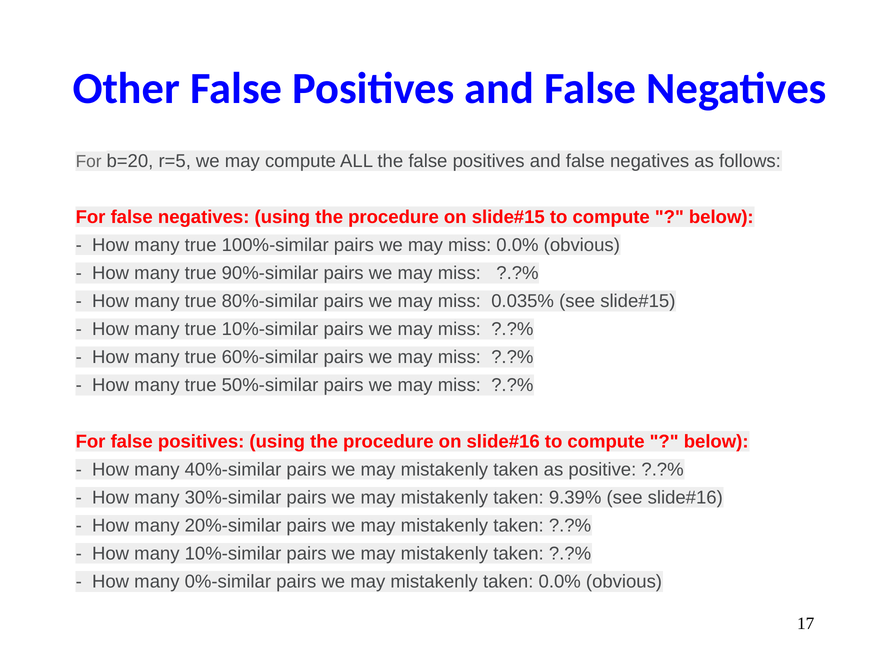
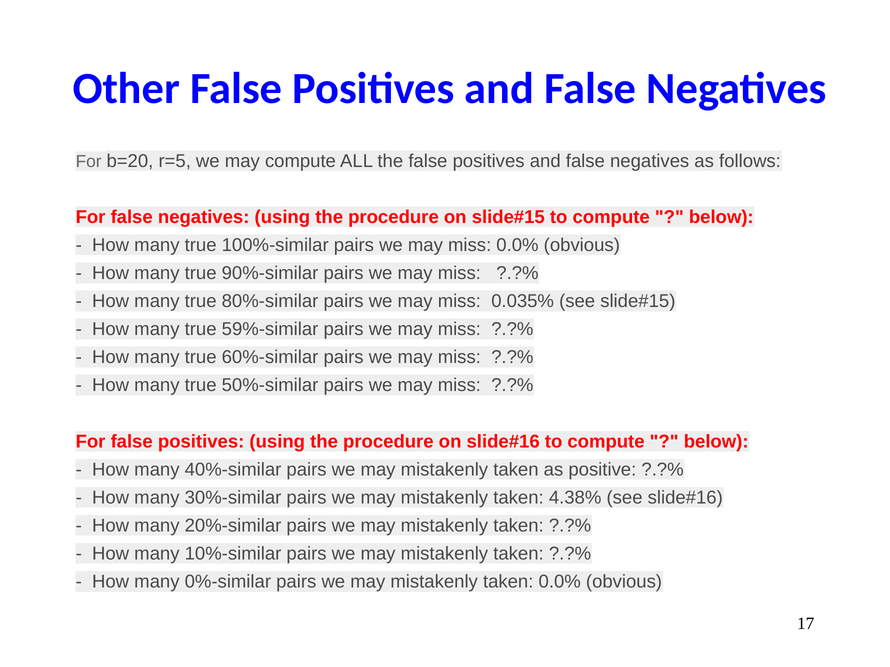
true 10%-similar: 10%-similar -> 59%-similar (270, 330)
9.39%: 9.39% -> 4.38% (575, 498)
